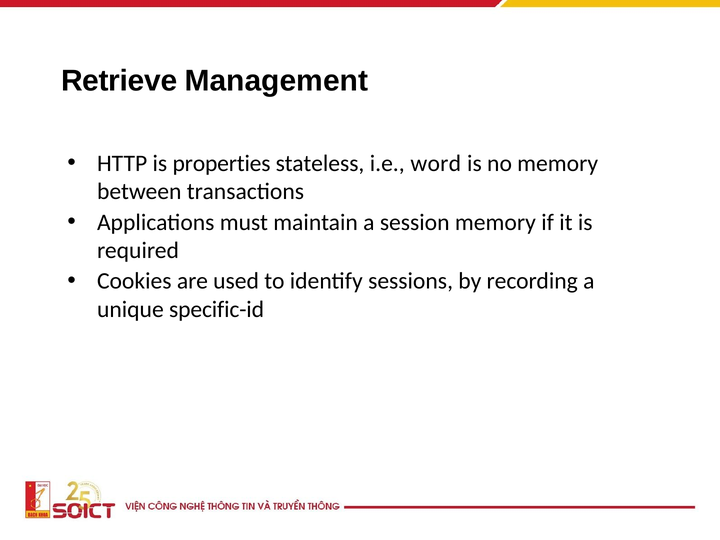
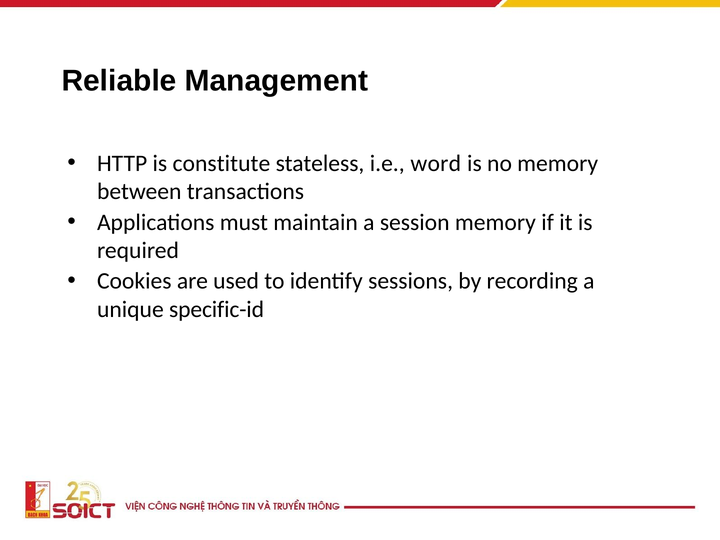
Retrieve: Retrieve -> Reliable (119, 81)
properties: properties -> constitute (221, 163)
